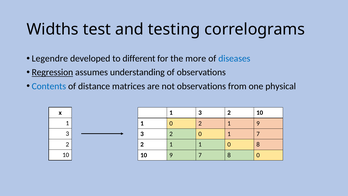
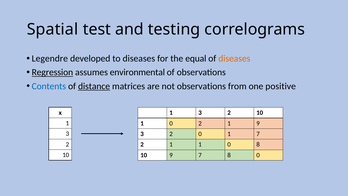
Widths: Widths -> Spatial (53, 29)
to different: different -> diseases (139, 58)
more: more -> equal (196, 58)
diseases colour: blue -> orange (234, 58)
understanding: understanding -> environmental (137, 72)
distance underline: none -> present (94, 86)
physical: physical -> positive (281, 86)
